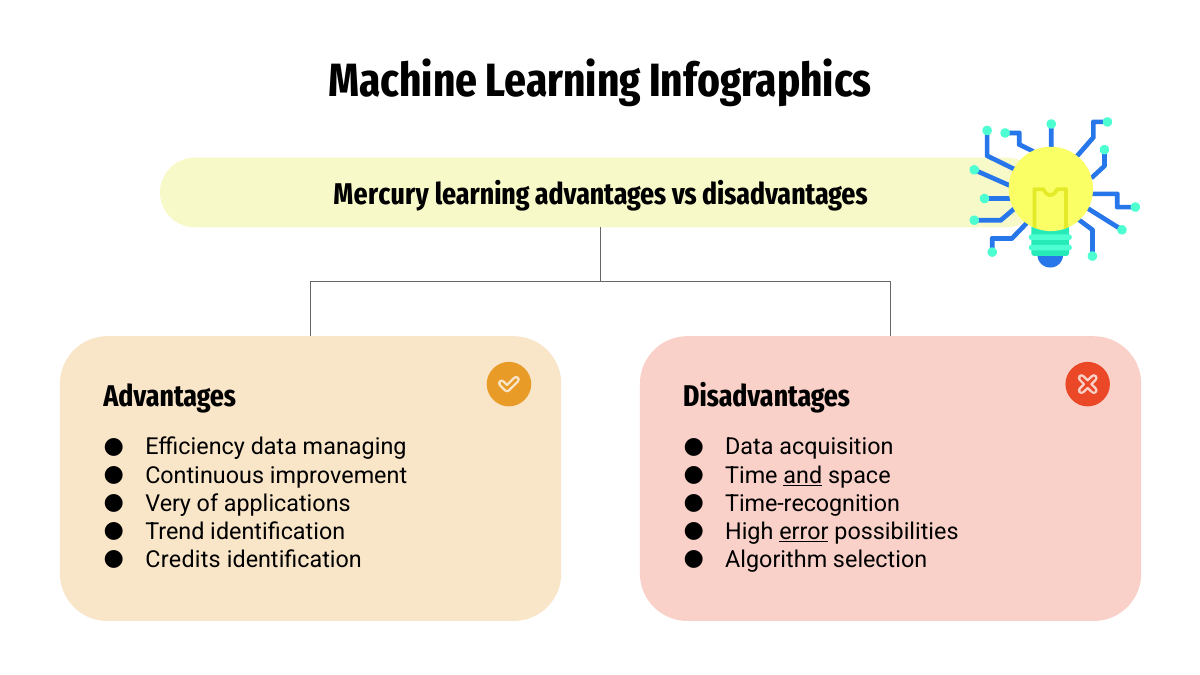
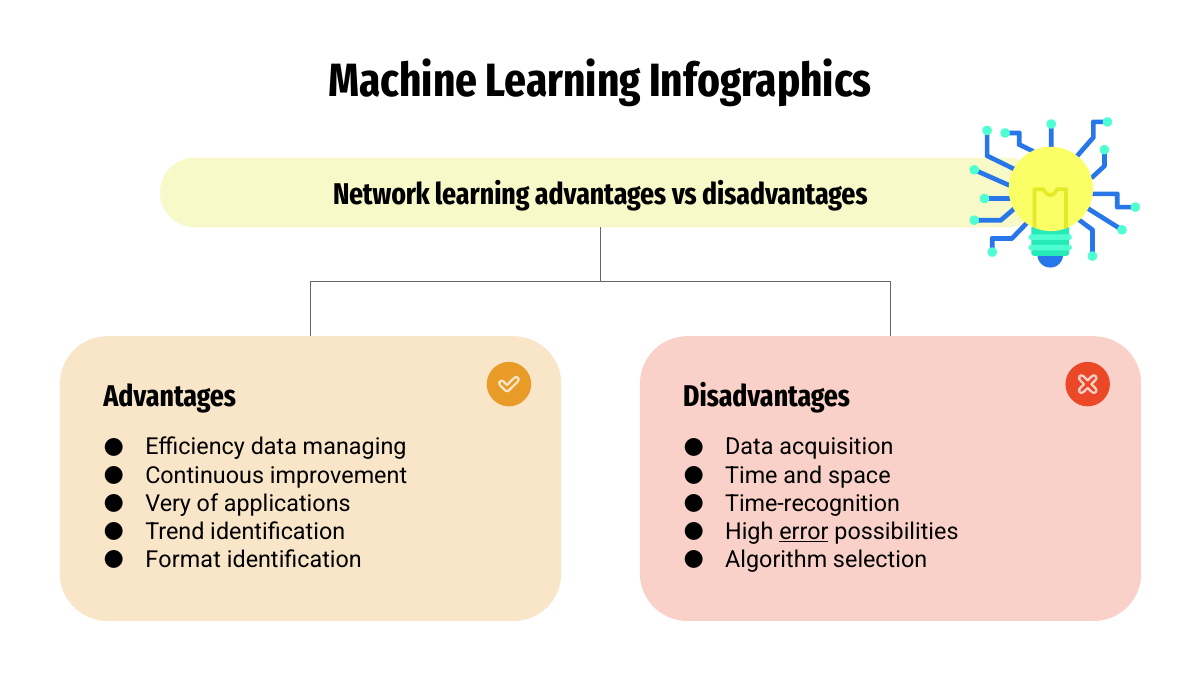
Mercury: Mercury -> Network (381, 195)
and underline: present -> none (803, 475)
Credits: Credits -> Format (183, 559)
